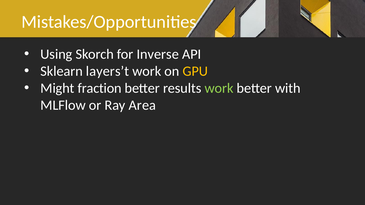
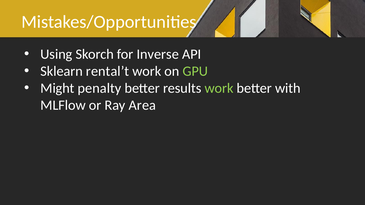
layers’t: layers’t -> rental’t (108, 71)
GPU colour: yellow -> light green (195, 71)
fraction: fraction -> penalty (100, 88)
